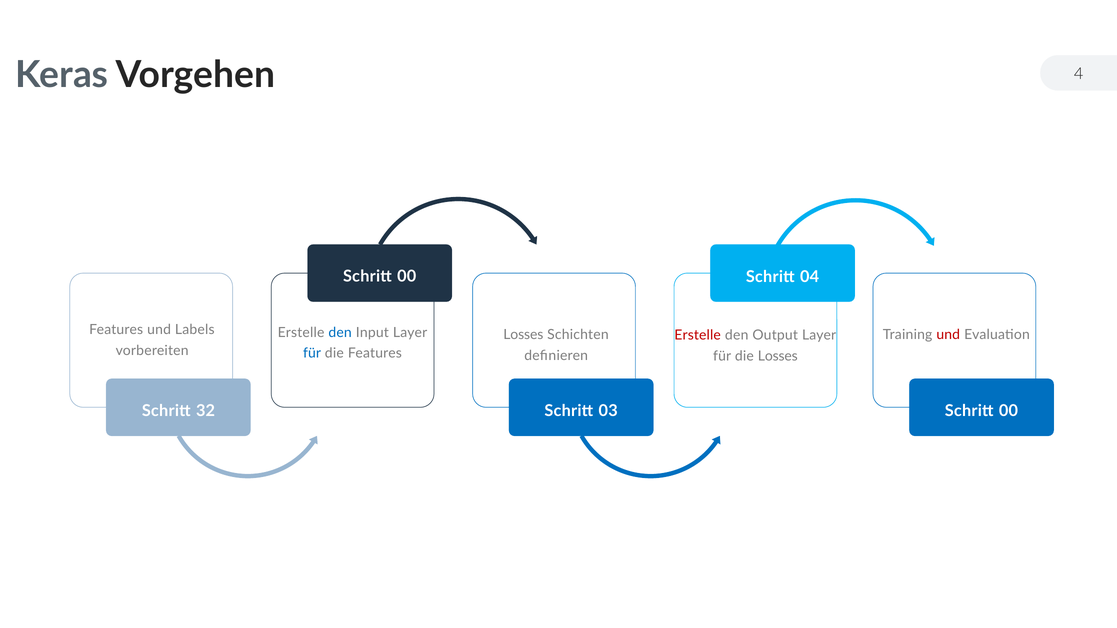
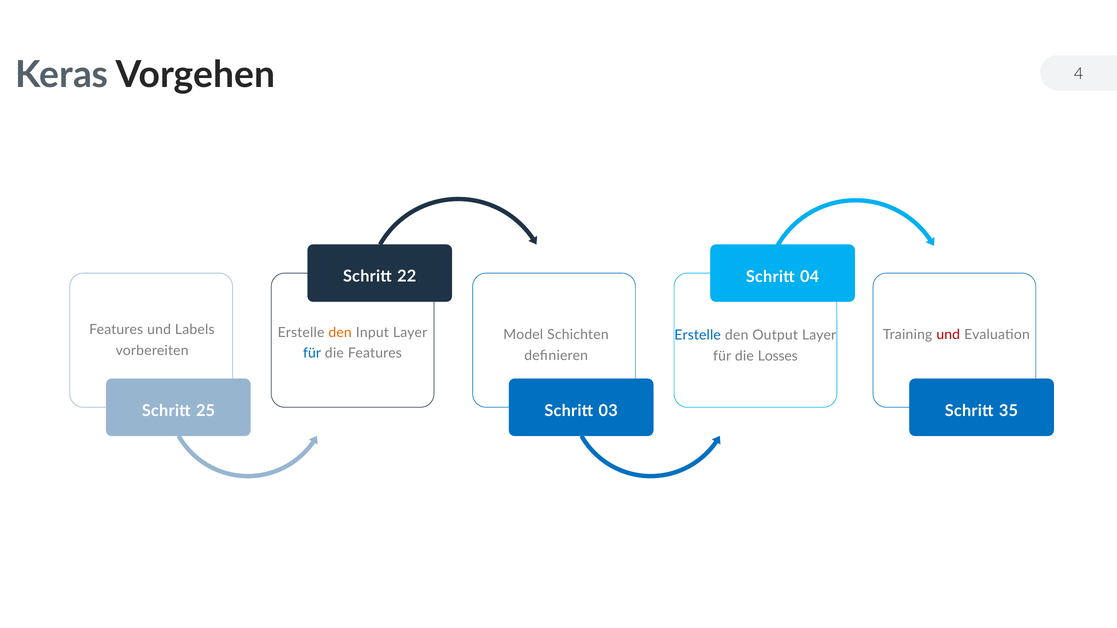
00: 00 -> 22 (407, 277)
den colour: blue -> orange (340, 333)
Losses: Losses -> Model (523, 335)
Erstelle colour: red -> blue (698, 335)
32: 32 -> 25 (206, 411)
00: 00 -> 35 (1008, 411)
